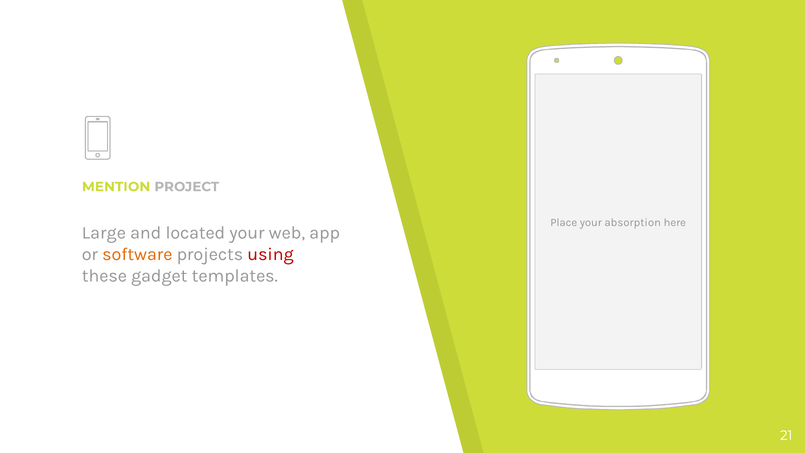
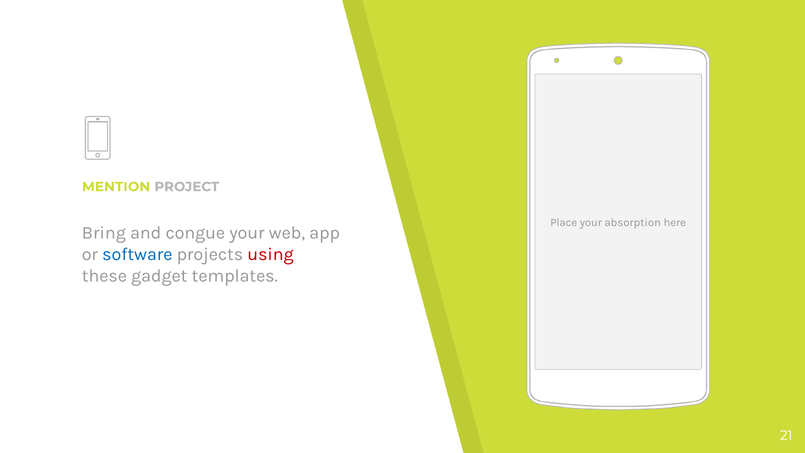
Large: Large -> Bring (104, 233)
located: located -> congue (195, 233)
software colour: orange -> blue (137, 254)
